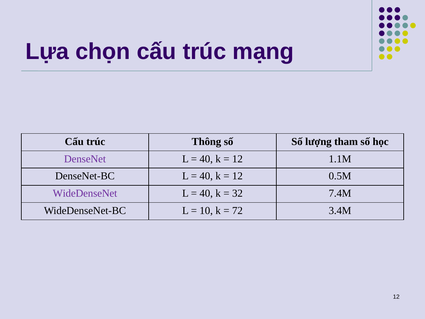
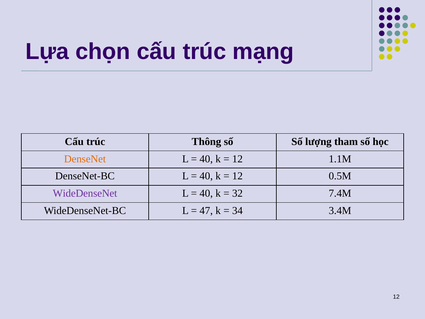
DenseNet colour: purple -> orange (85, 159)
10: 10 -> 47 (206, 210)
72: 72 -> 34 (237, 210)
